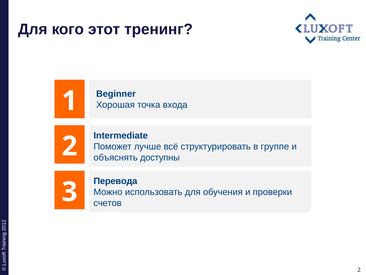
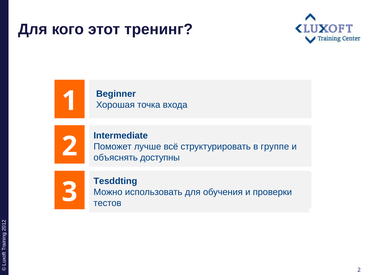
Перевода: Перевода -> Tesddting (115, 181)
счетов: счетов -> тестов (107, 203)
